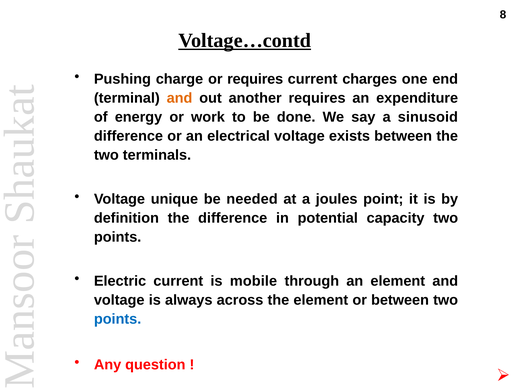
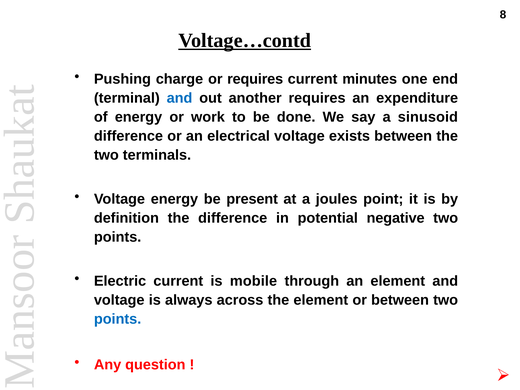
charges: charges -> minutes (370, 79)
and colour: orange -> blue (180, 98)
Voltage unique: unique -> energy (174, 199)
needed: needed -> present (252, 199)
capacity: capacity -> negative (396, 218)
